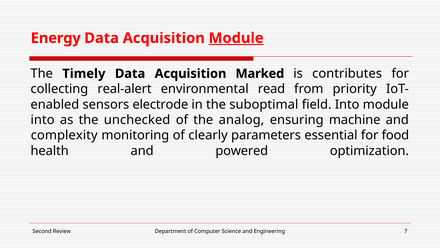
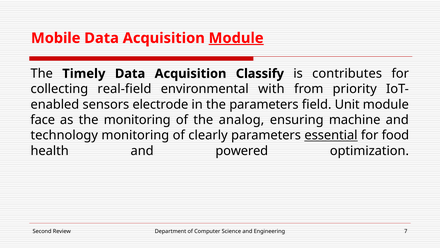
Energy: Energy -> Mobile (56, 38)
Marked: Marked -> Classify (260, 73)
real-alert: real-alert -> real-field (124, 89)
read: read -> with (271, 89)
the suboptimal: suboptimal -> parameters (264, 104)
field Into: Into -> Unit (347, 104)
into: into -> face (43, 120)
the unchecked: unchecked -> monitoring (137, 120)
complexity: complexity -> technology (64, 135)
essential underline: none -> present (331, 135)
